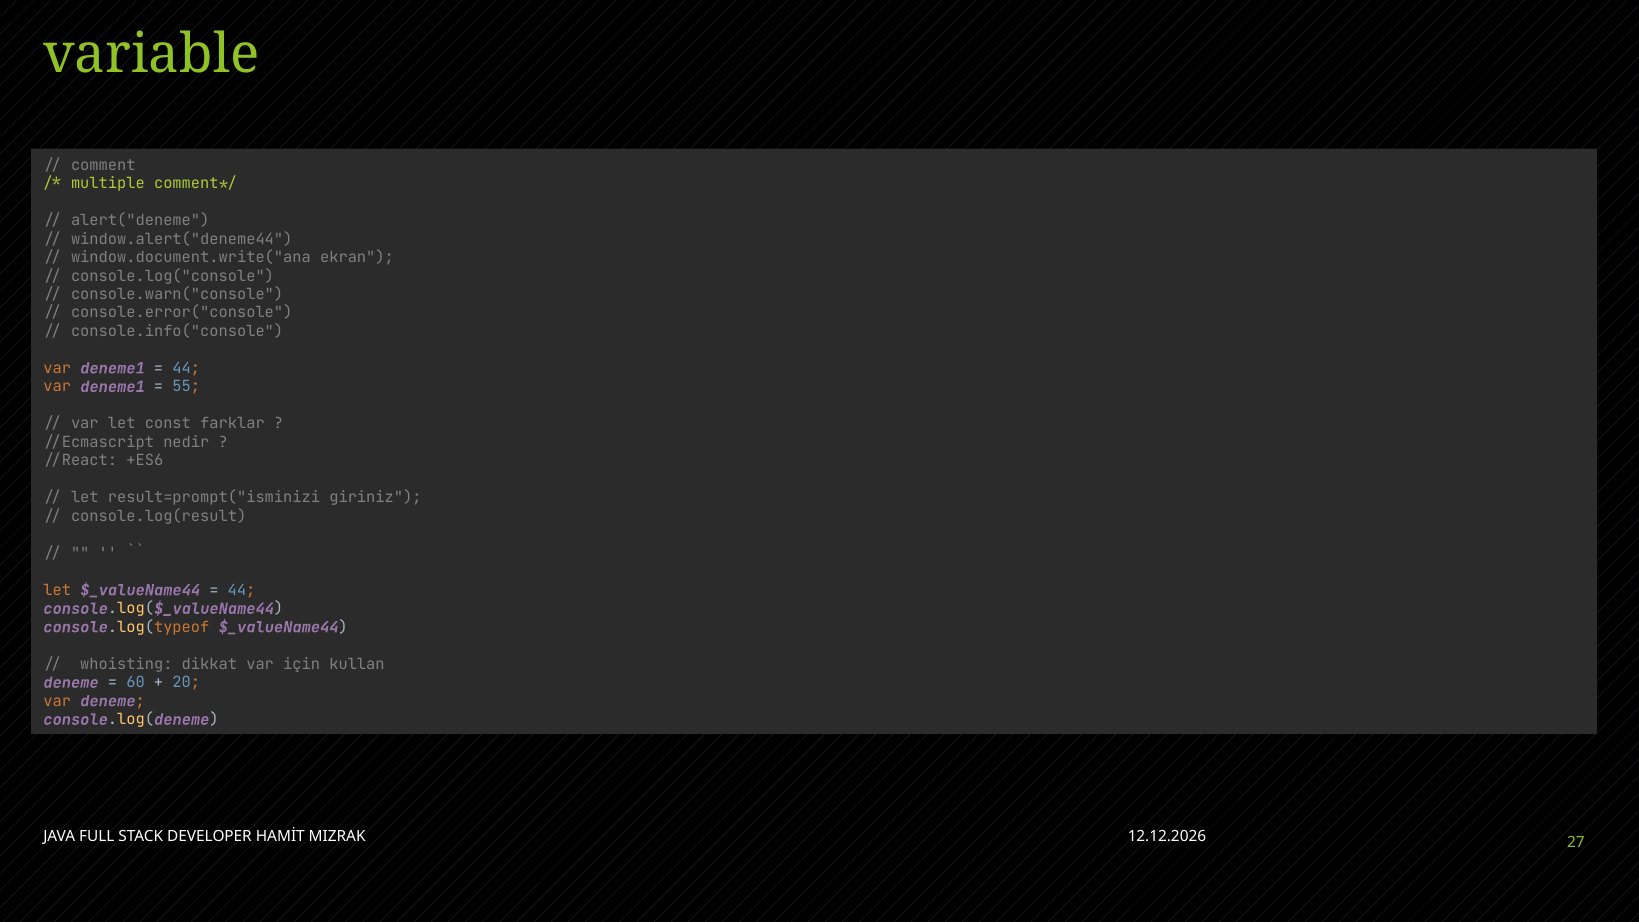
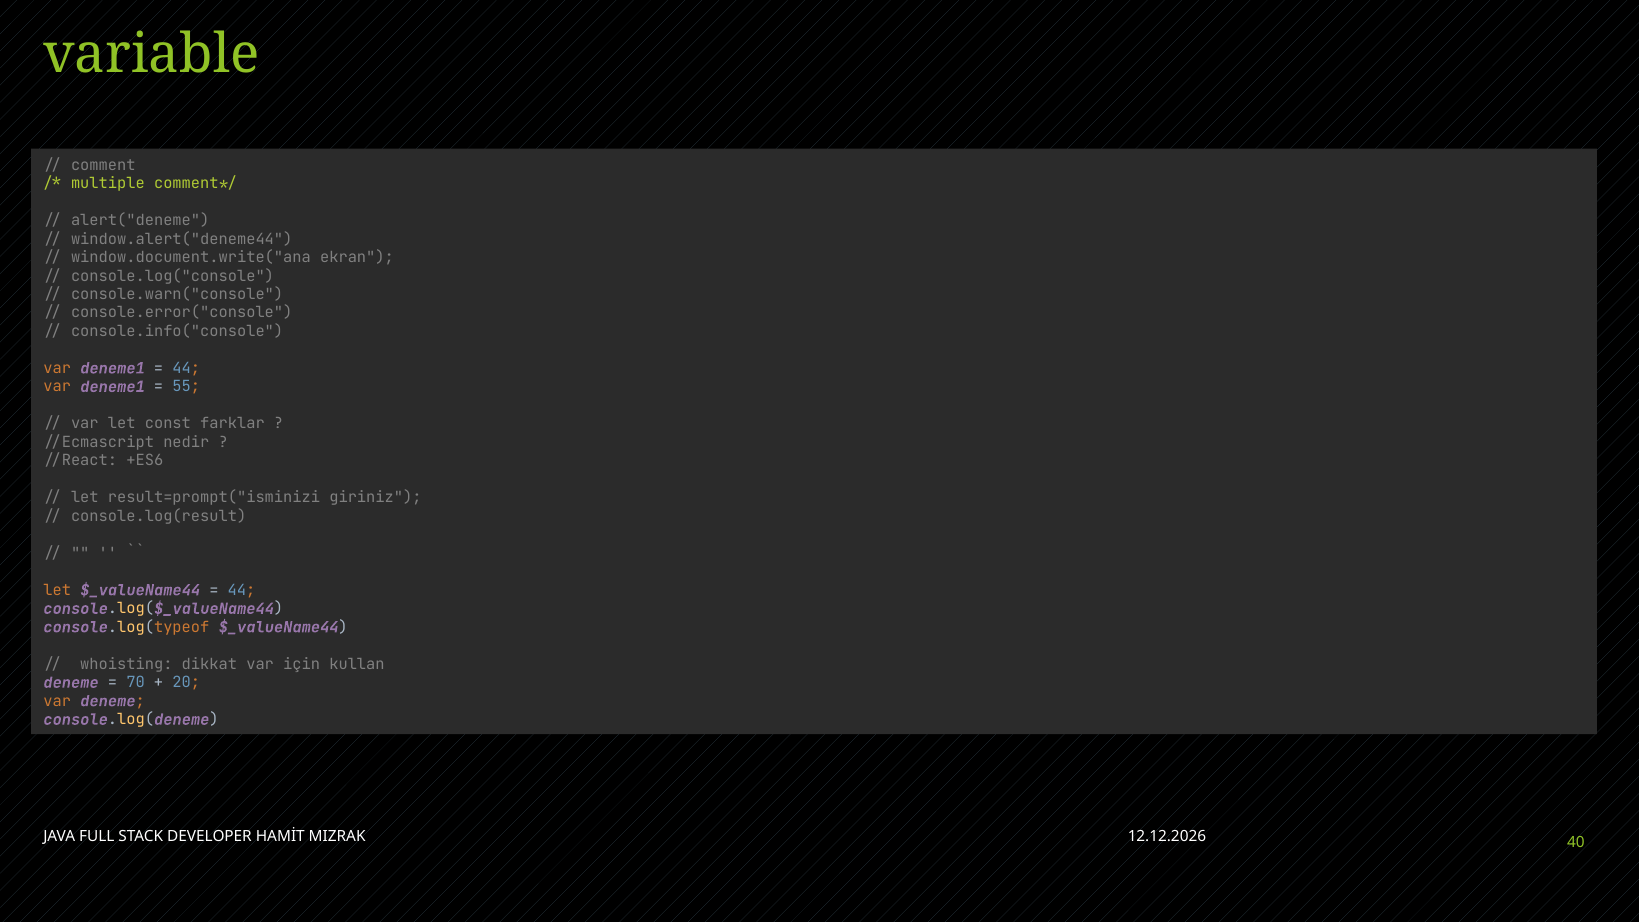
60: 60 -> 70 (136, 683)
27: 27 -> 40 (1576, 842)
